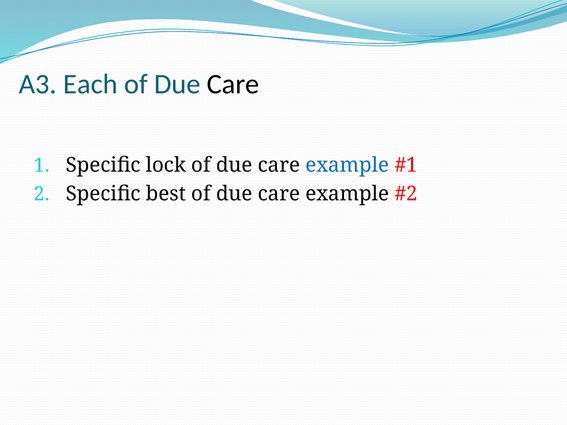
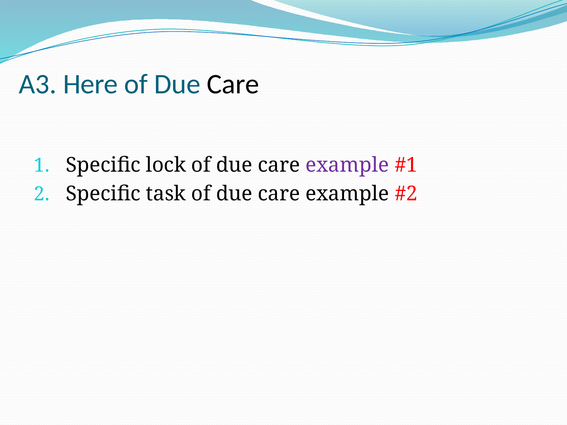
Each: Each -> Here (91, 84)
example colour: blue -> purple (347, 165)
best: best -> task (166, 194)
